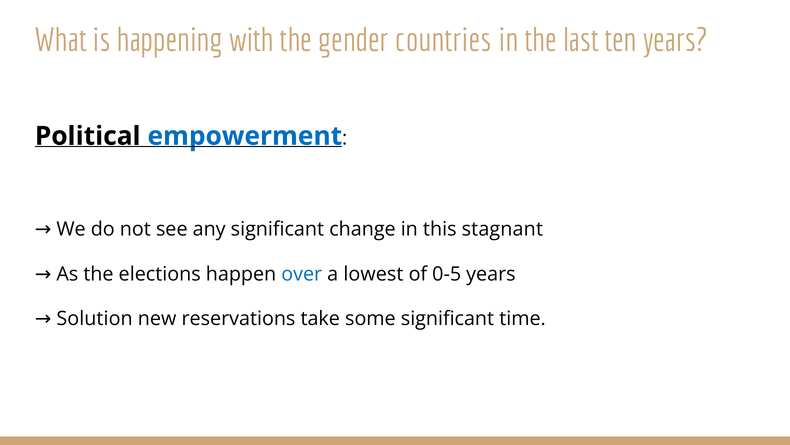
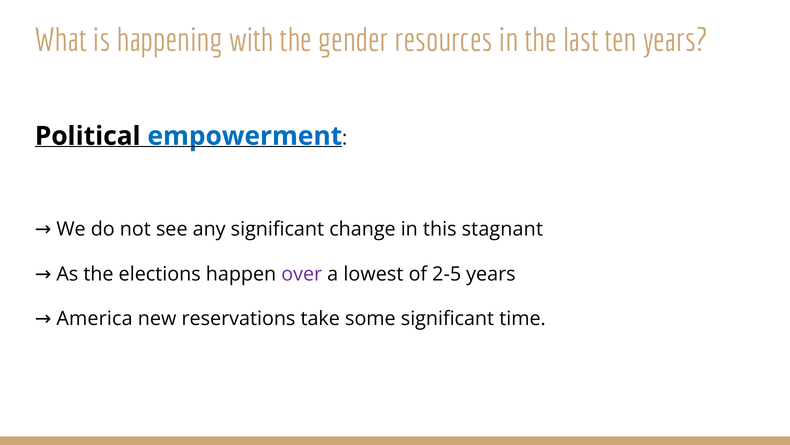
countries: countries -> resources (444, 40)
over colour: blue -> purple (302, 274)
0-5: 0-5 -> 2-5 (447, 274)
Solution: Solution -> America (95, 319)
